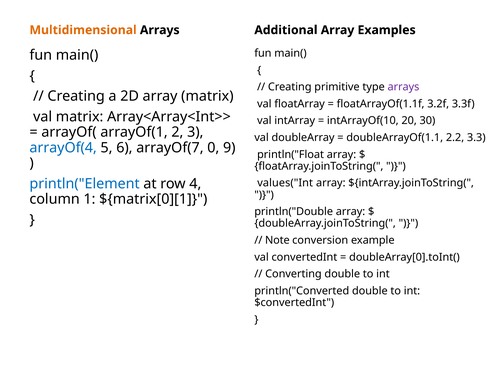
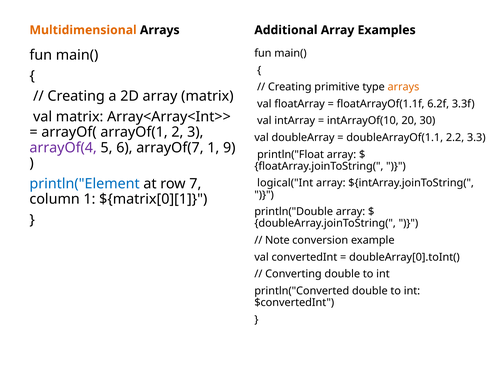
arrays colour: purple -> orange (403, 87)
3.2f: 3.2f -> 6.2f (438, 104)
arrayOf(4 colour: blue -> purple (63, 148)
arrayOf(7 0: 0 -> 1 (213, 148)
4: 4 -> 7 (195, 184)
values("Int: values("Int -> logical("Int (285, 183)
